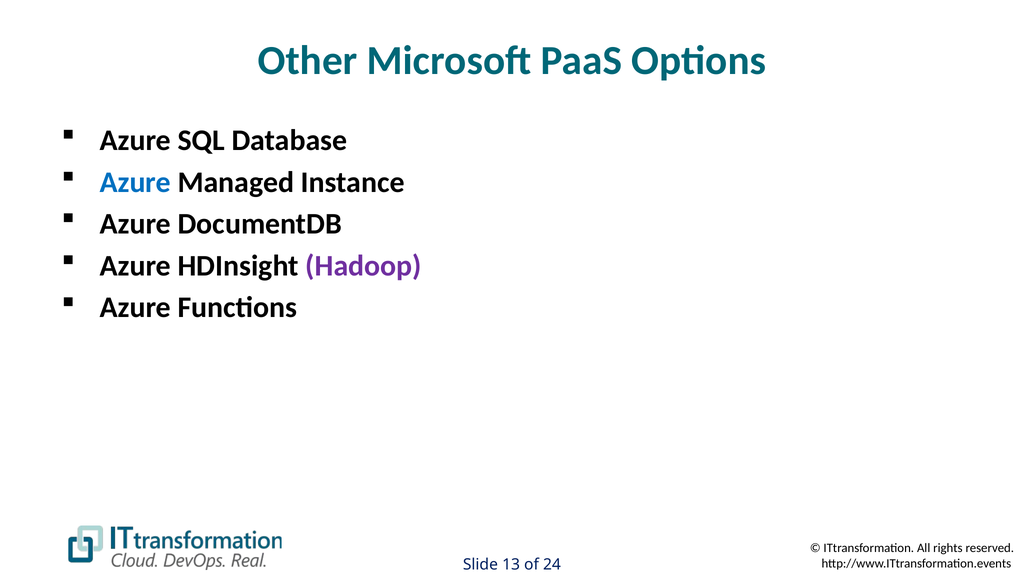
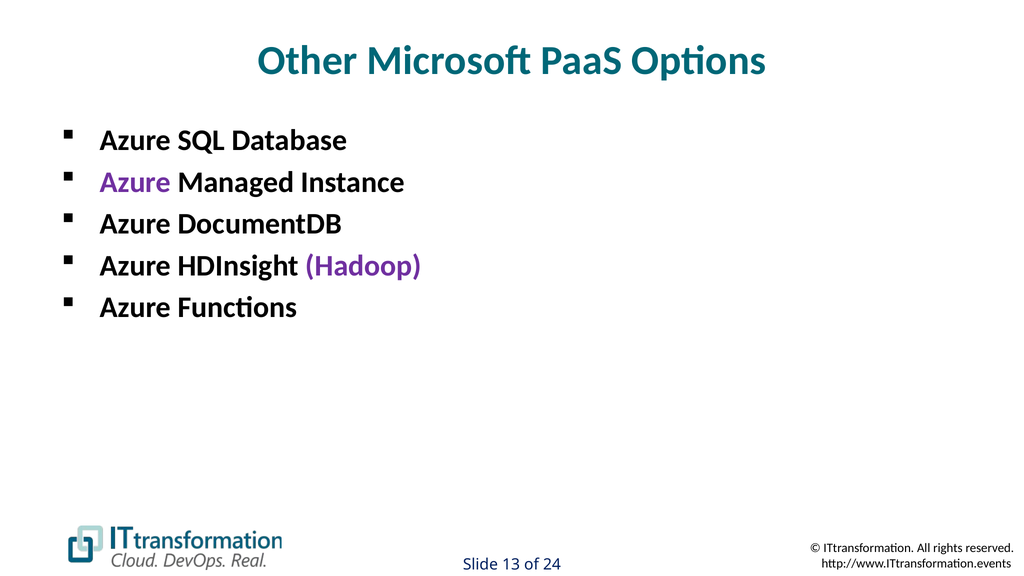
Azure colour: blue -> purple (135, 182)
